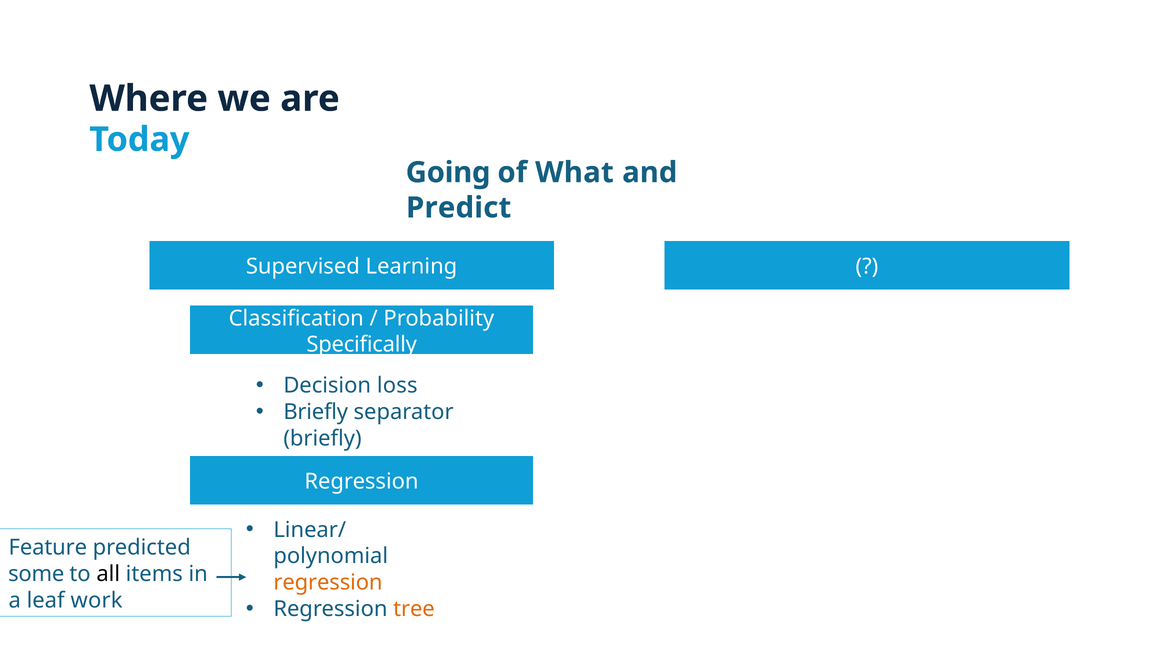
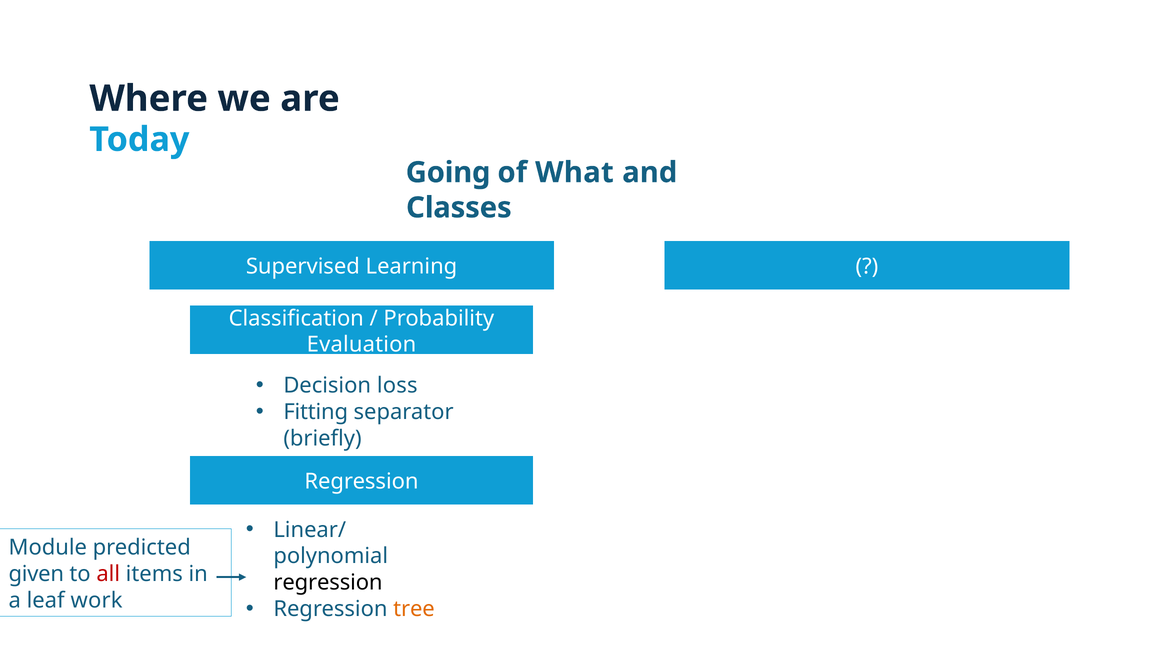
Predict: Predict -> Classes (459, 208)
Specifically: Specifically -> Evaluation (361, 345)
Briefly: Briefly -> Fitting (316, 412)
Feature: Feature -> Module (48, 547)
some: some -> given (36, 574)
all colour: black -> red (108, 574)
regression colour: orange -> black (328, 582)
